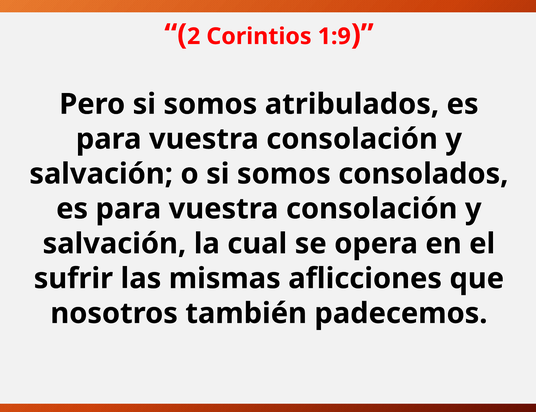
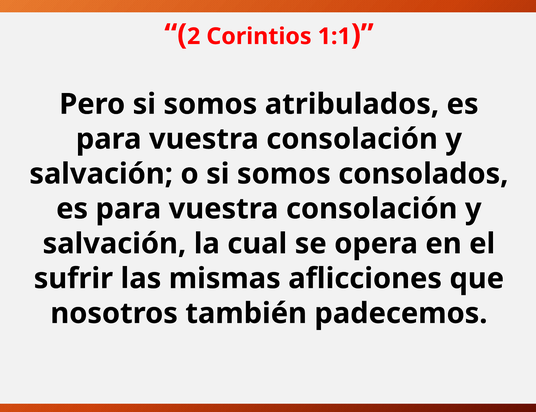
1:9: 1:9 -> 1:1 (334, 36)
